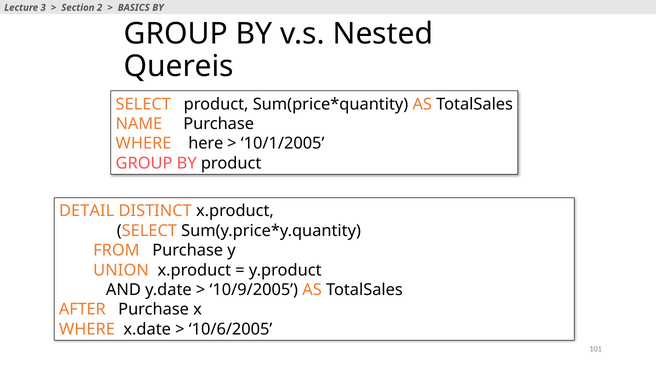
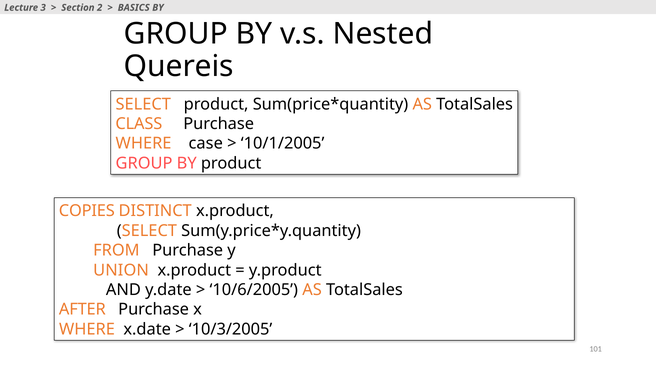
NAME: NAME -> CLASS (139, 124)
here: here -> case (206, 143)
DETAIL: DETAIL -> COPIES (87, 211)
10/9/2005: 10/9/2005 -> 10/6/2005 (254, 290)
10/6/2005: 10/6/2005 -> 10/3/2005 (231, 329)
